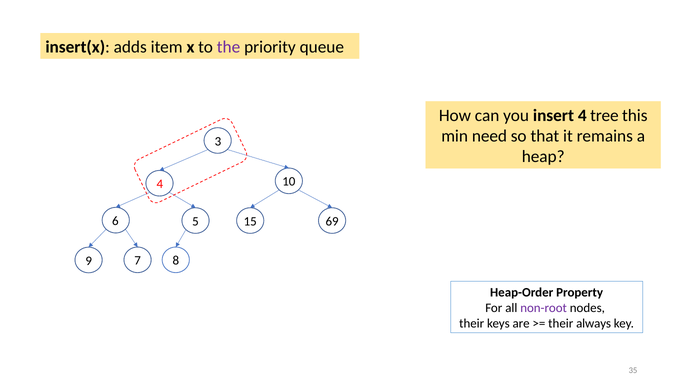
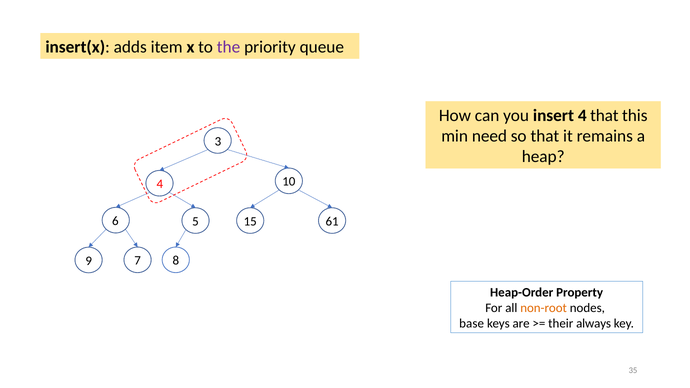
4 tree: tree -> that (604, 115)
69: 69 -> 61 (332, 221)
non-root colour: purple -> orange (544, 308)
their: their -> base (472, 324)
